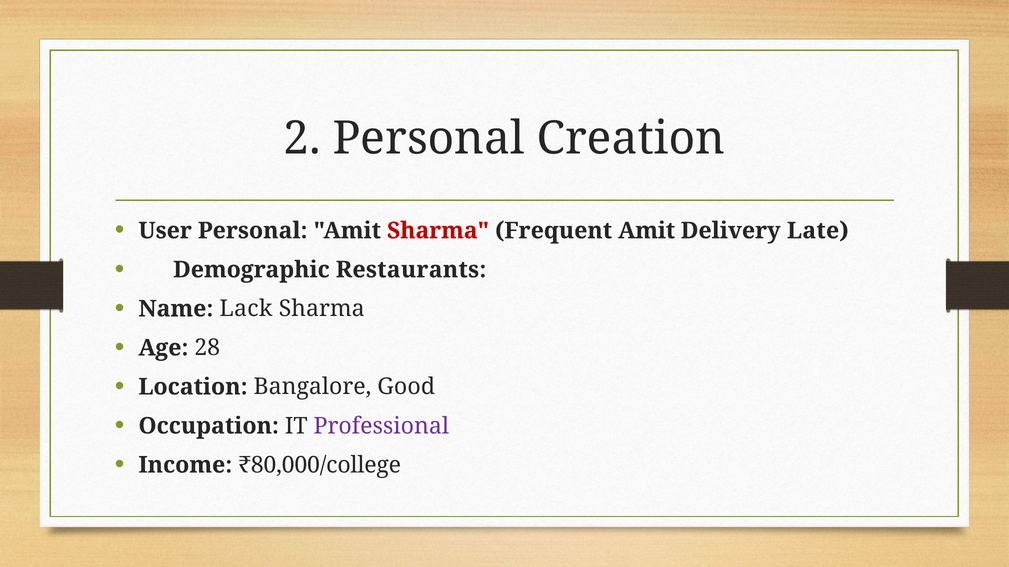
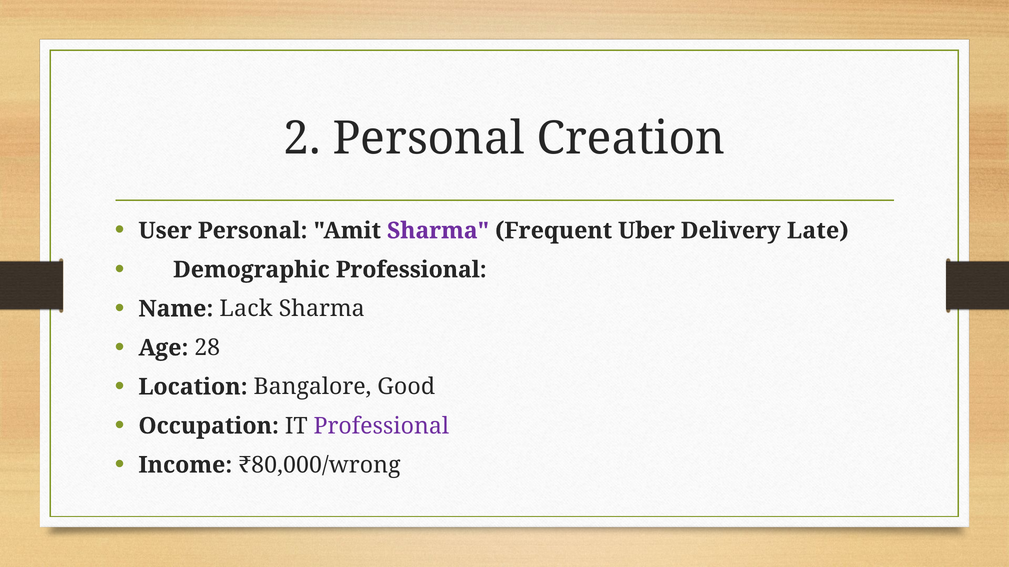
Sharma colour: red -> purple (438, 231)
Frequent Amit: Amit -> Uber (647, 231)
Demographic Restaurants: Restaurants -> Professional (411, 270)
₹80,000/college: ₹80,000/college -> ₹80,000/wrong (319, 465)
